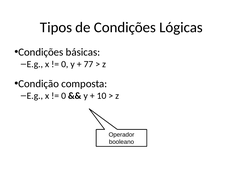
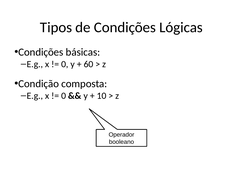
77: 77 -> 60 (88, 64)
